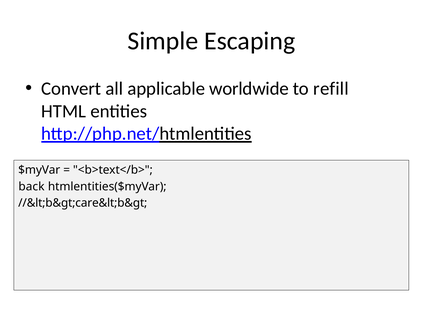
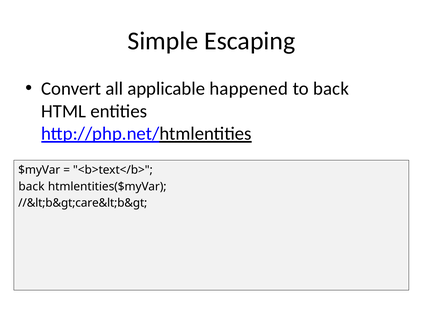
worldwide: worldwide -> happened (249, 89)
to refill: refill -> back (331, 89)
